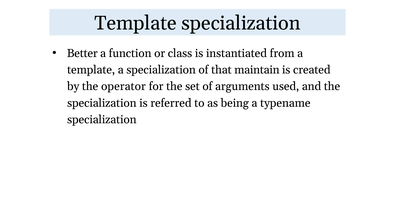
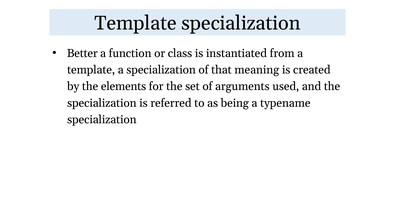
maintain: maintain -> meaning (257, 70)
operator: operator -> elements (124, 86)
